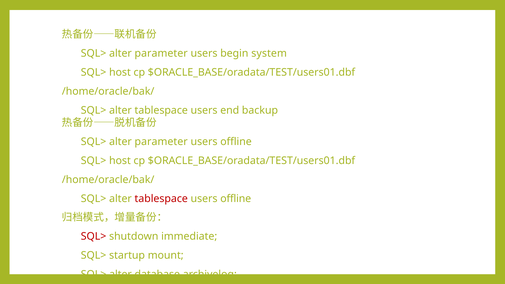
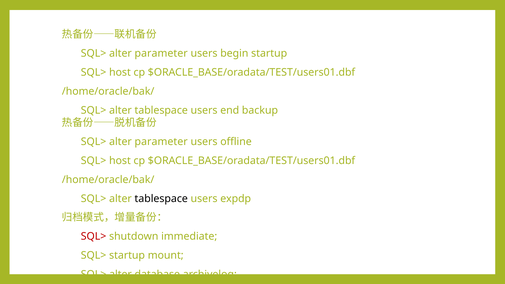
begin system: system -> startup (269, 53)
tablespace colour: red -> black (161, 199)
offline: offline -> expdp (236, 199)
